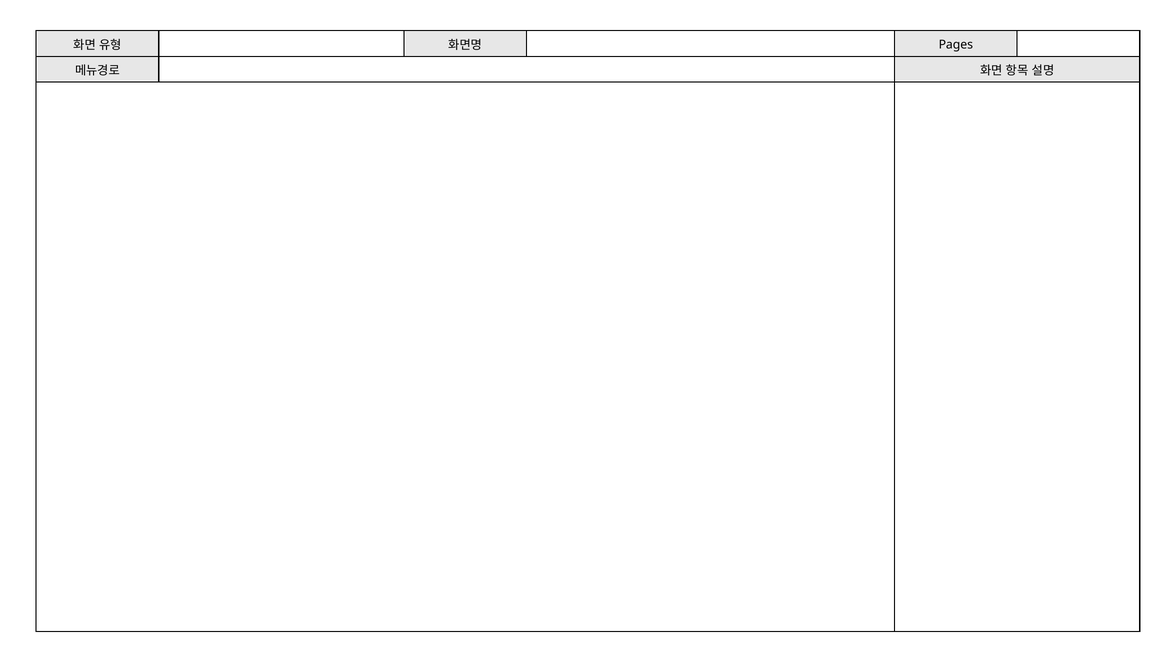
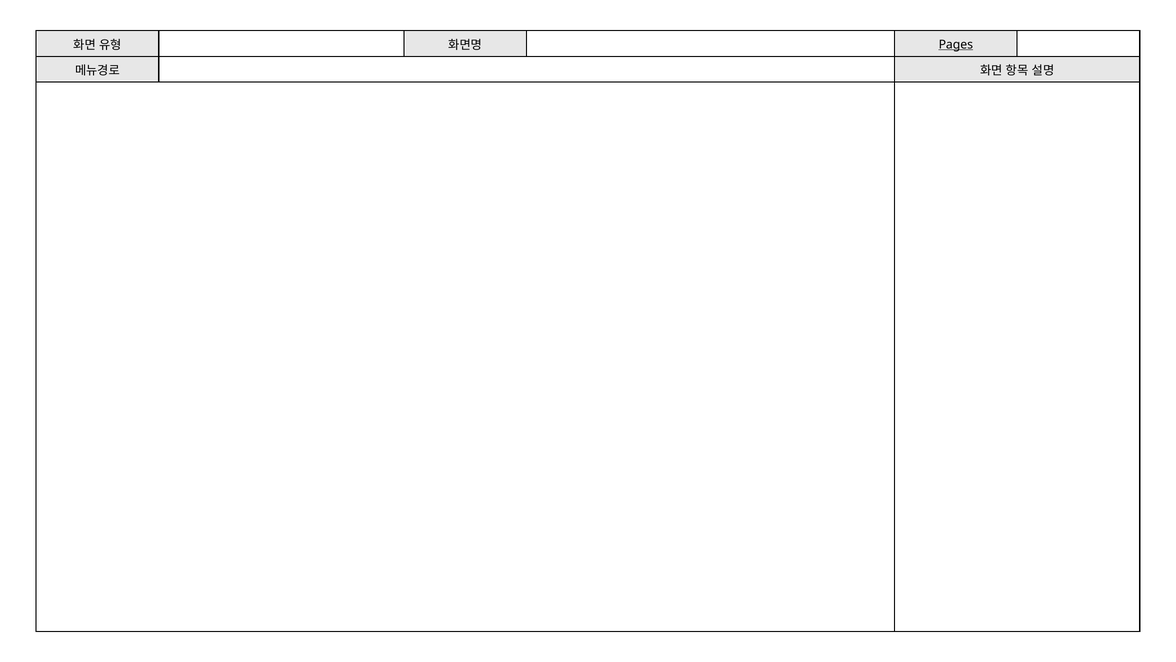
Pages underline: none -> present (956, 45)
